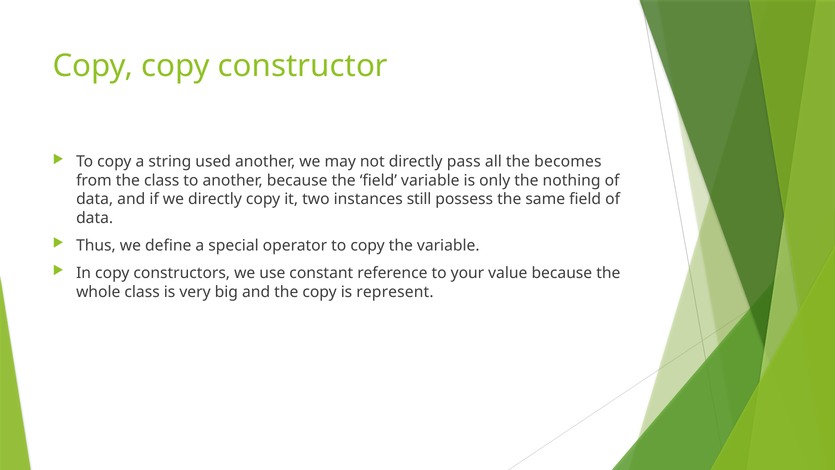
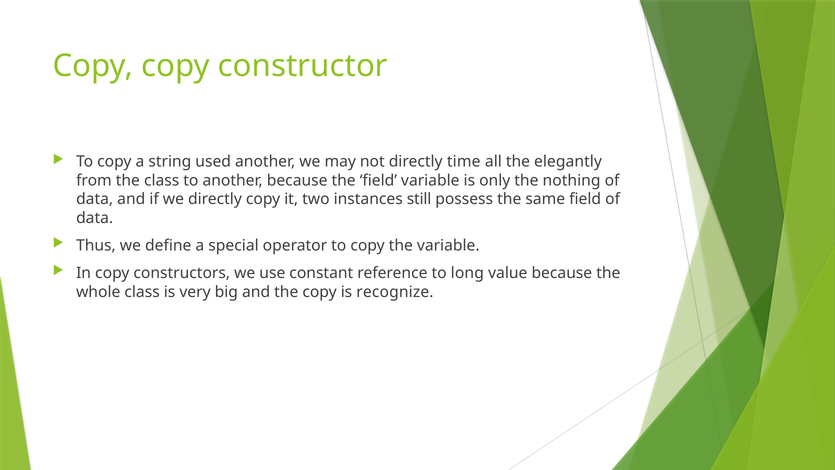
pass: pass -> time (464, 162)
becomes: becomes -> elegantly (568, 162)
your: your -> long (467, 273)
represent: represent -> recognize (395, 292)
